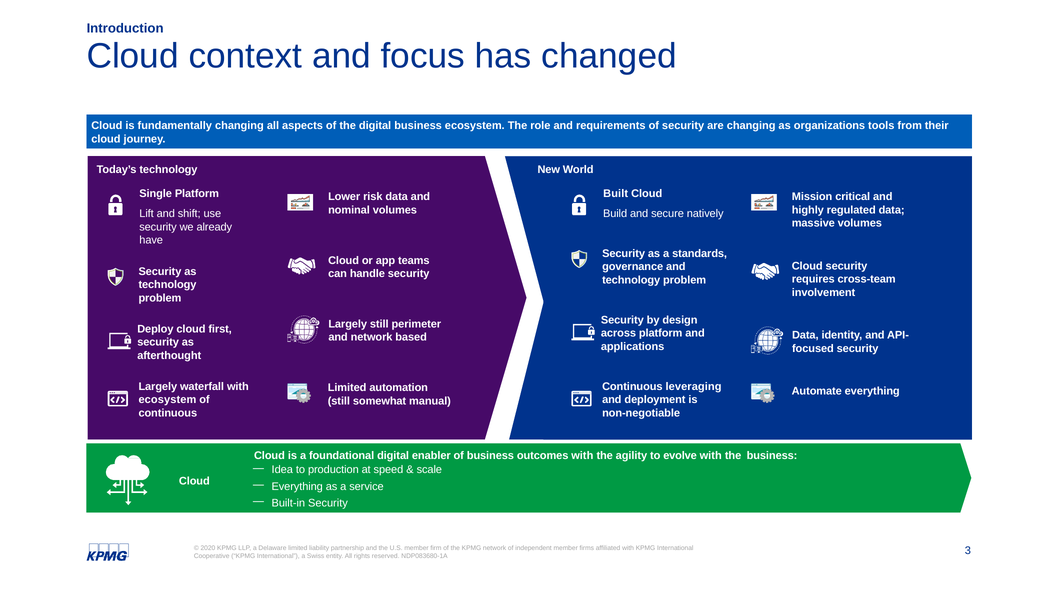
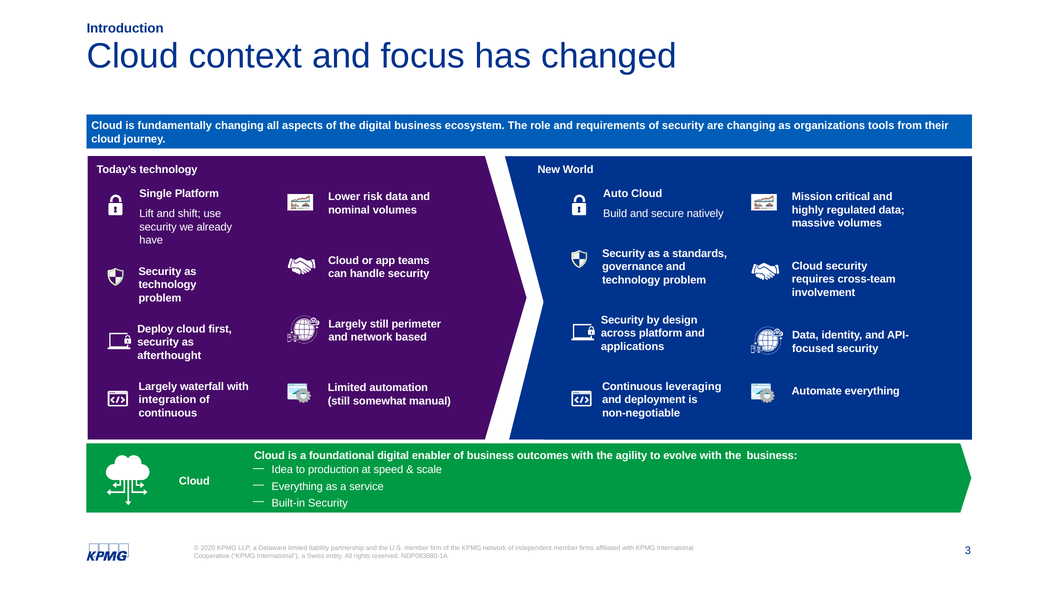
Built: Built -> Auto (616, 194)
ecosystem: ecosystem -> integration (167, 400)
